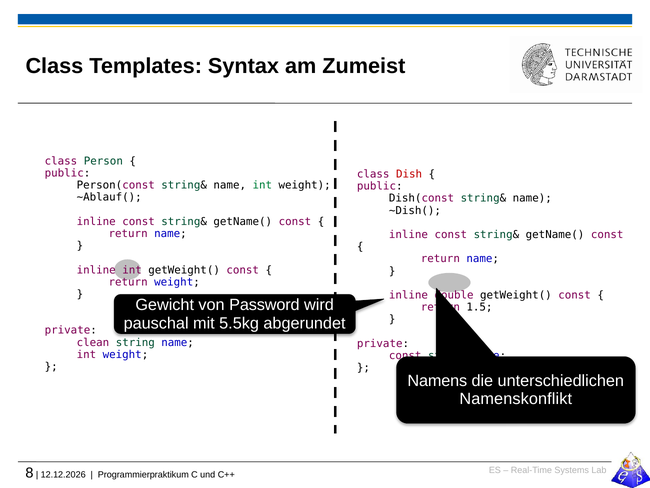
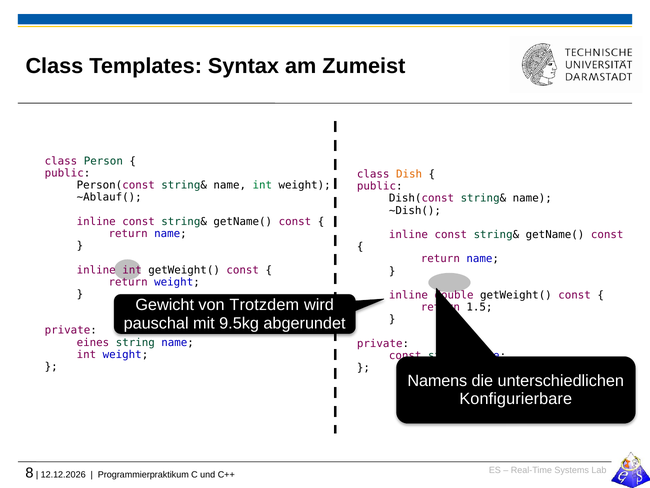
Dish colour: red -> orange (409, 174)
Password: Password -> Trotzdem (264, 305)
5.5kg: 5.5kg -> 9.5kg (239, 323)
clean: clean -> eines (93, 342)
Namenskonflikt: Namenskonflikt -> Konfigurierbare (516, 399)
